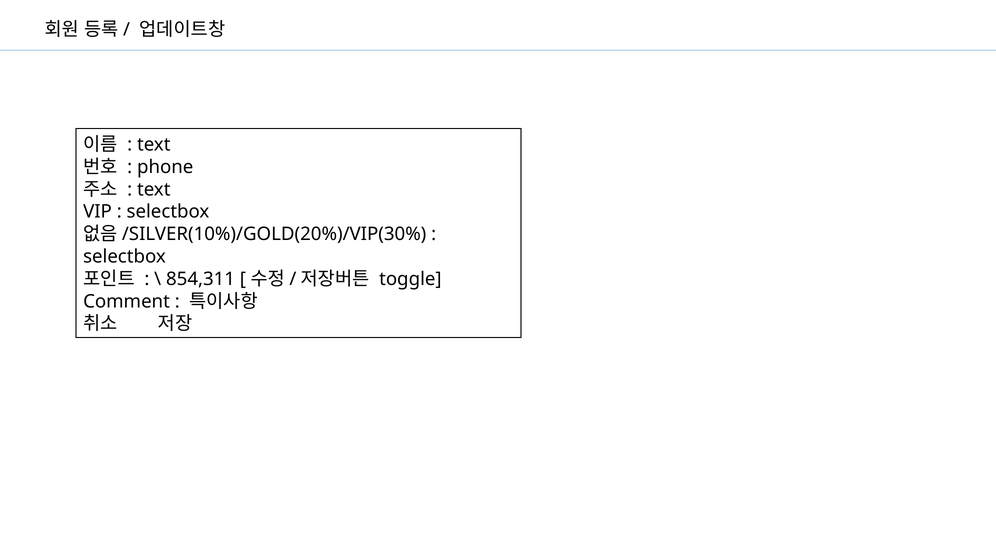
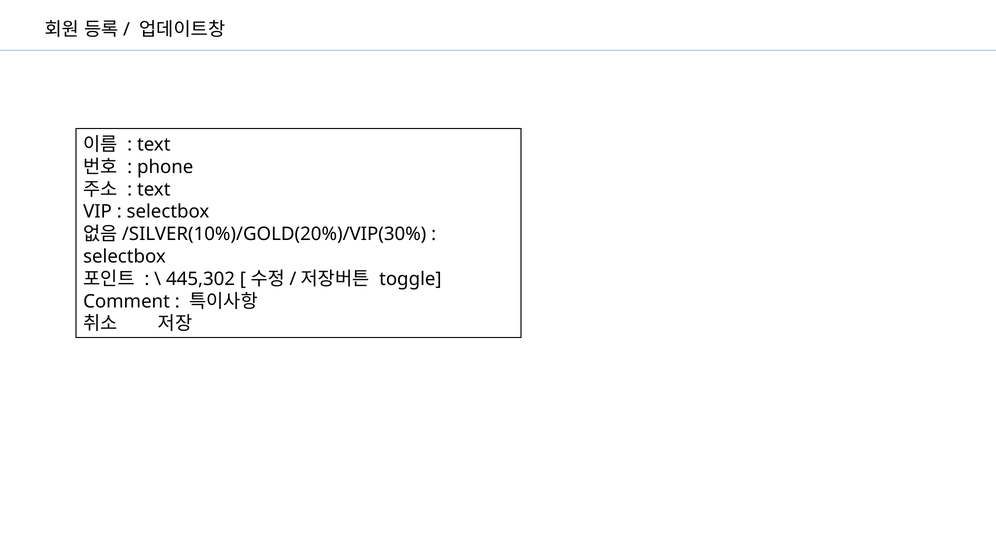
854,311: 854,311 -> 445,302 (201, 279)
